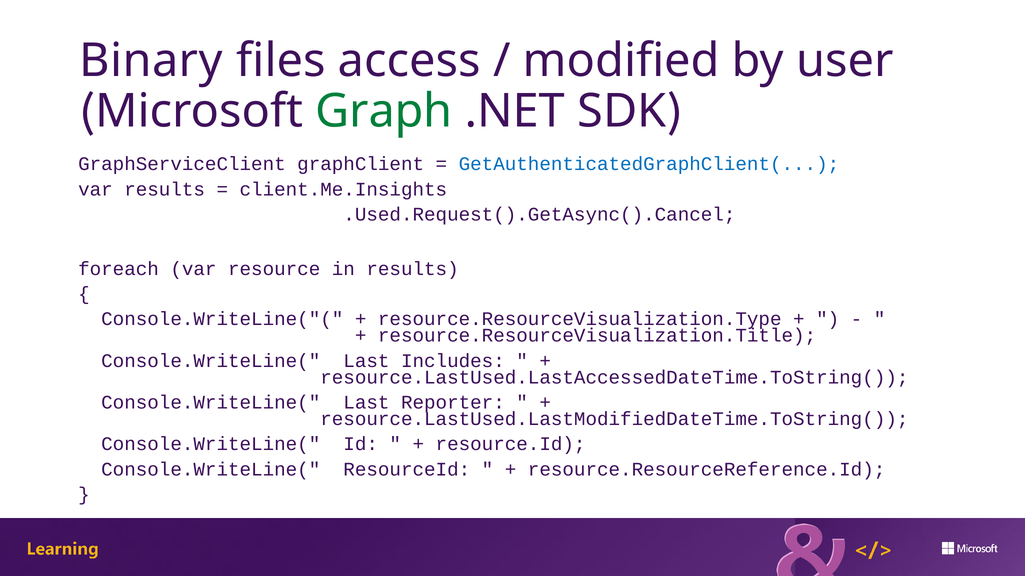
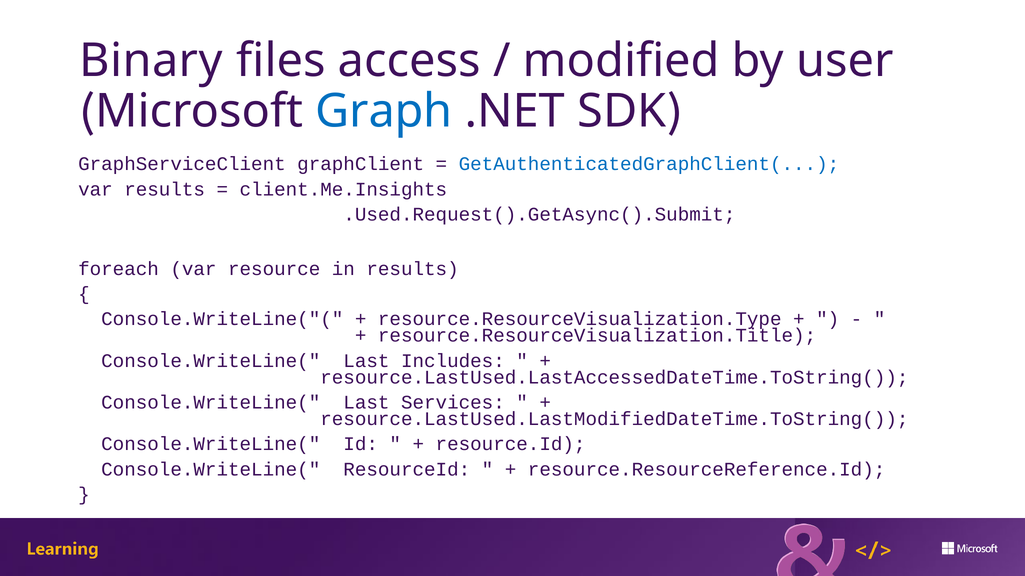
Graph colour: green -> blue (384, 111)
.Used.Request().GetAsync().Cancel: .Used.Request().GetAsync().Cancel -> .Used.Request().GetAsync().Submit (539, 215)
Reporter: Reporter -> Services (453, 403)
